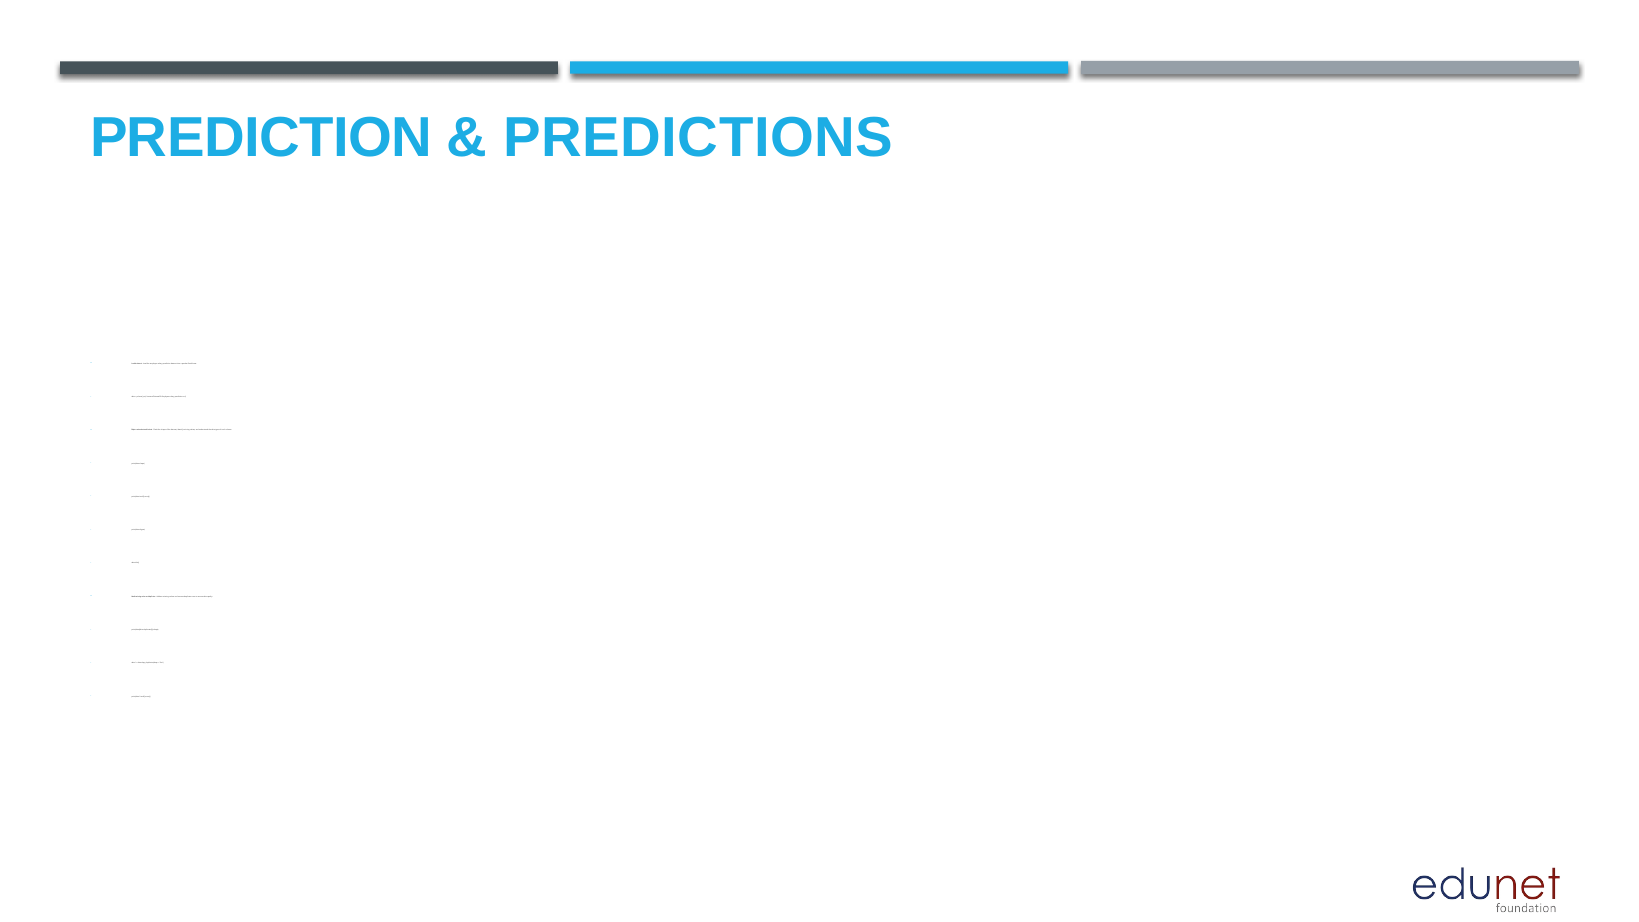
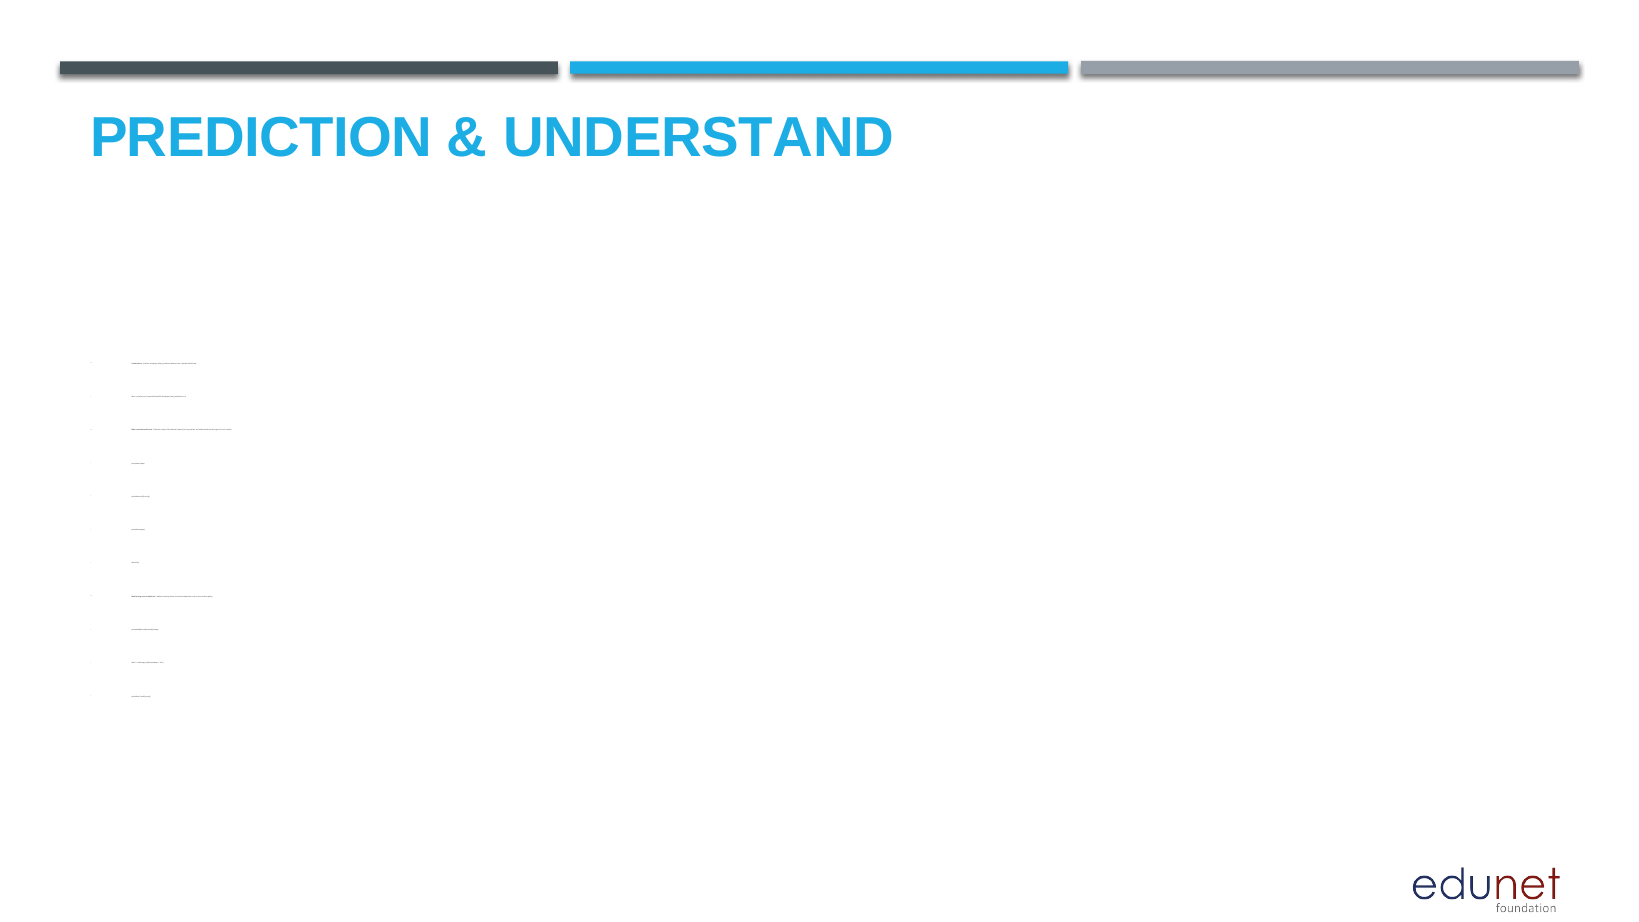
PREDICTIONS: PREDICTIONS -> UNDERSTAND (699, 138)
